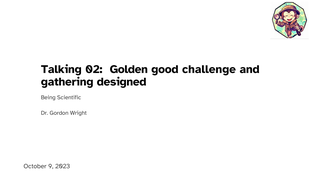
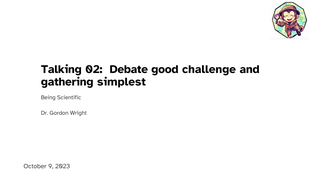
Golden: Golden -> Debate (129, 69)
designed: designed -> simplest (121, 82)
